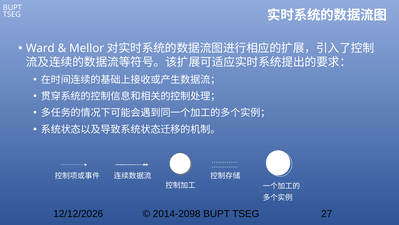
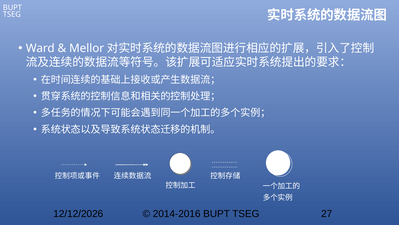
2014-2098: 2014-2098 -> 2014-2016 (177, 213)
